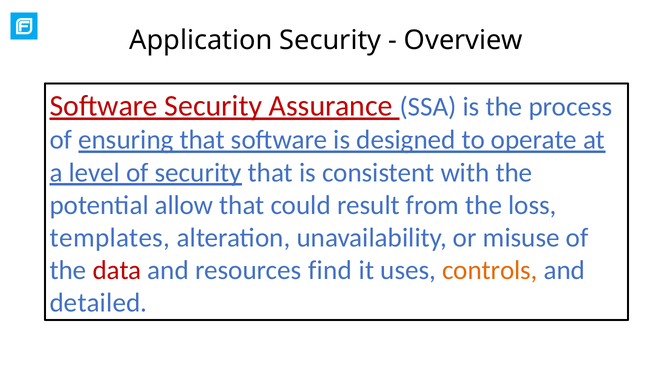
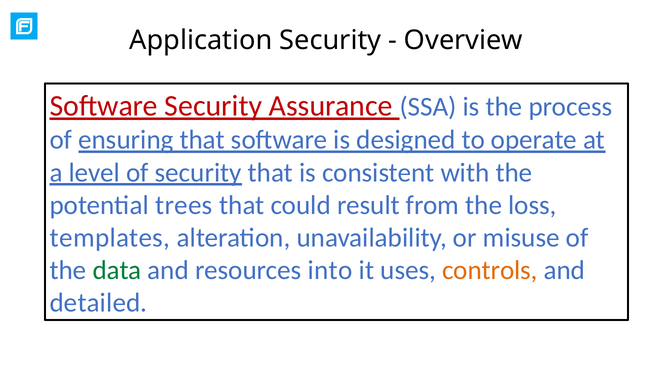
allow: allow -> trees (184, 205)
data colour: red -> green (117, 270)
find: find -> into (330, 270)
